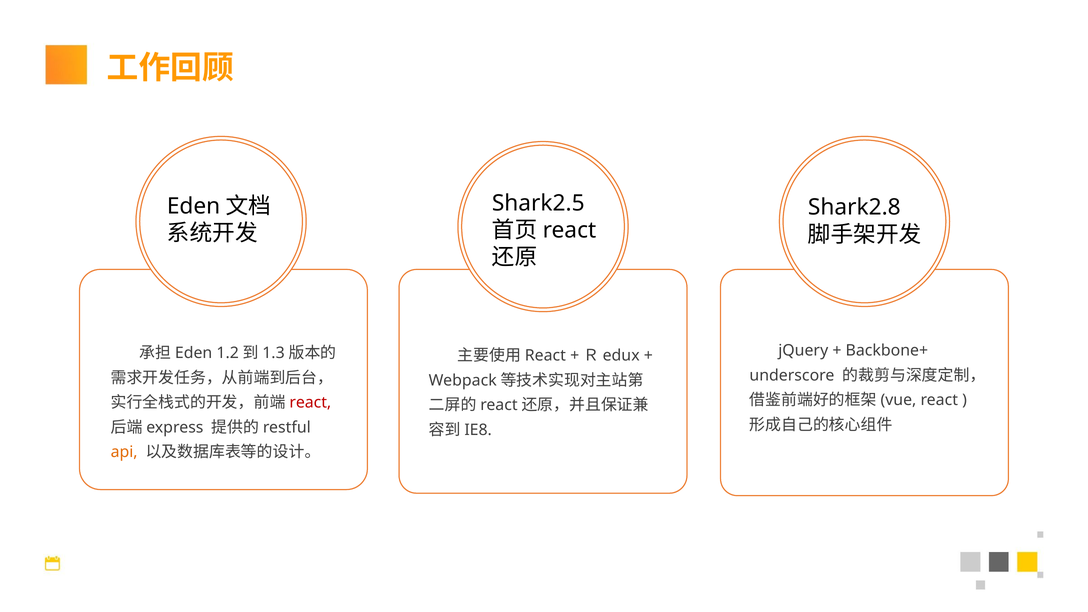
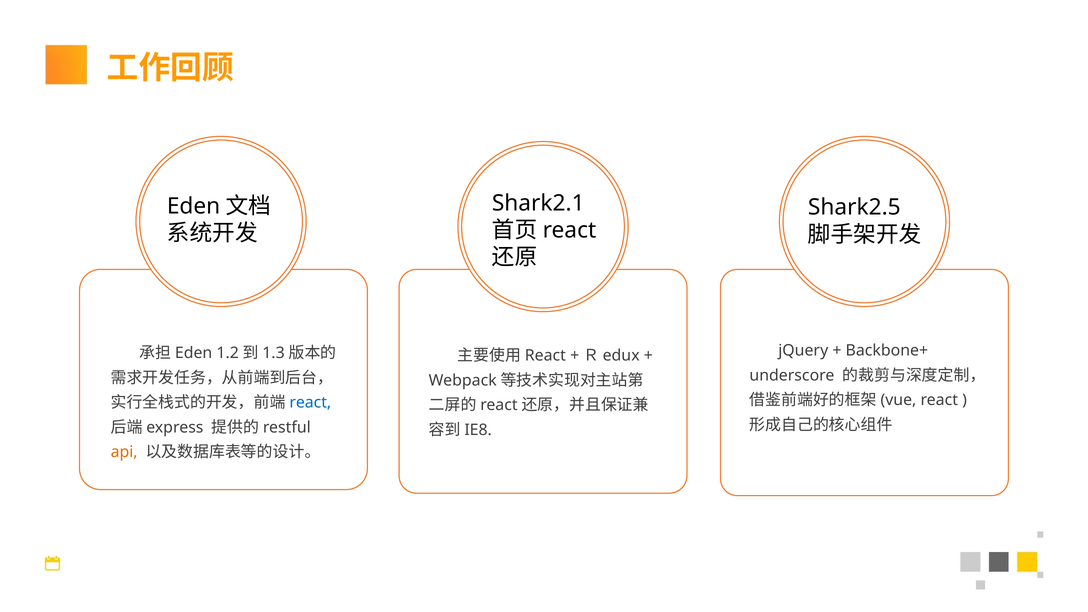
Shark2.5: Shark2.5 -> Shark2.1 (538, 203)
Shark2.8: Shark2.8 -> Shark2.5 (854, 207)
react colour: red -> blue (310, 403)
